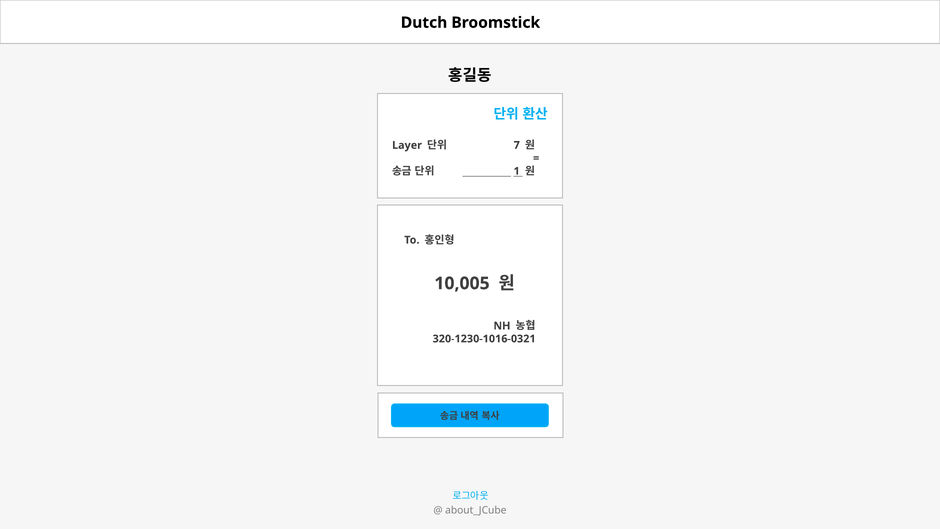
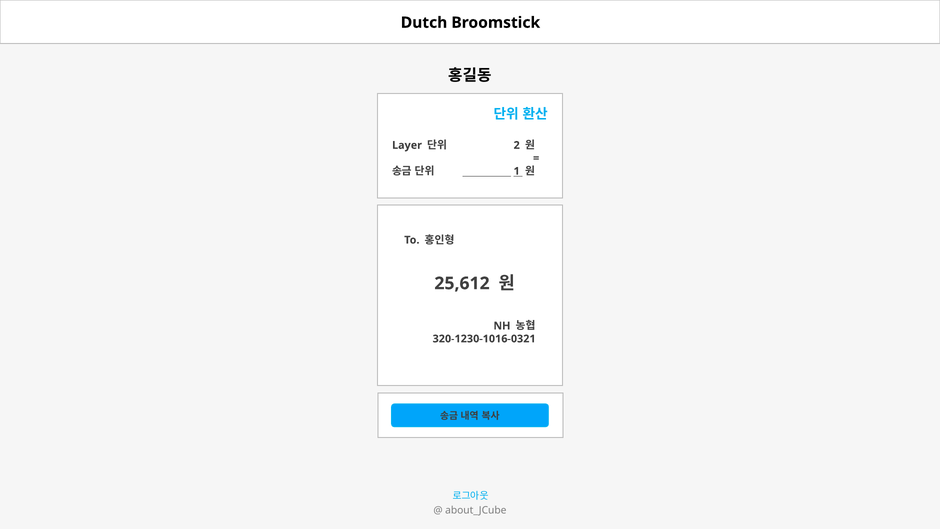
7: 7 -> 2 (517, 145)
10,005: 10,005 -> 25,612 (462, 283)
